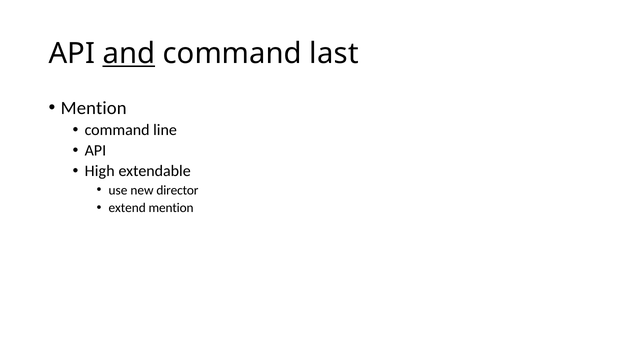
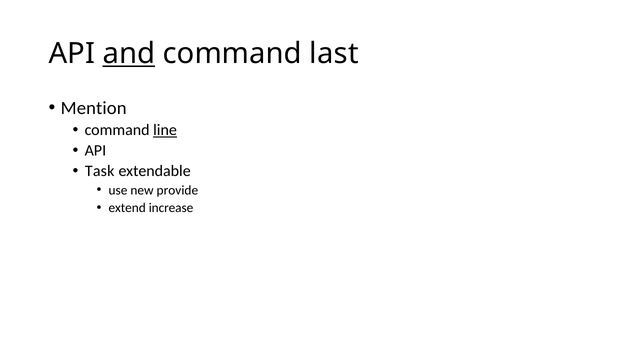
line underline: none -> present (165, 130)
High: High -> Task (100, 171)
director: director -> provide (177, 190)
extend mention: mention -> increase (171, 208)
